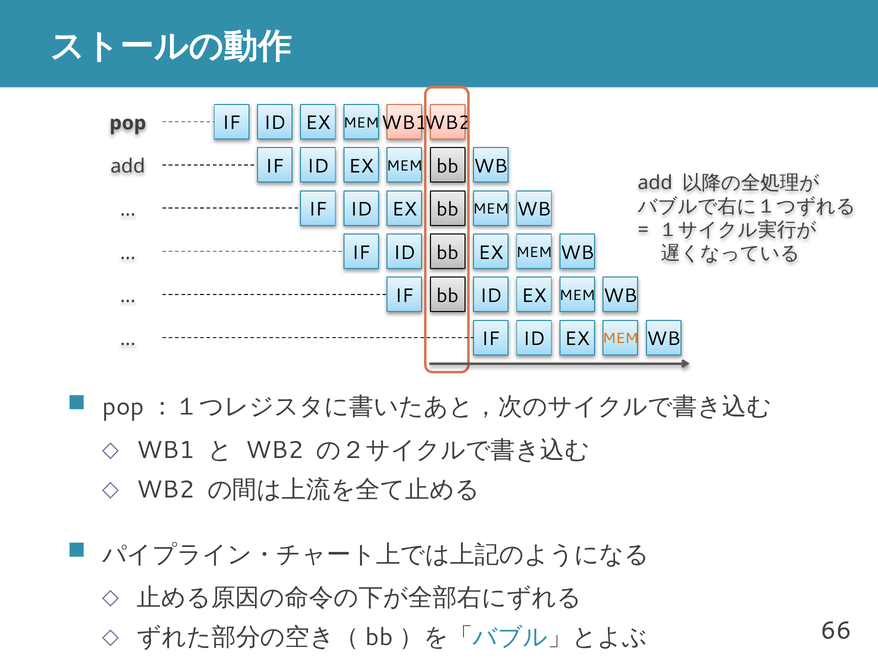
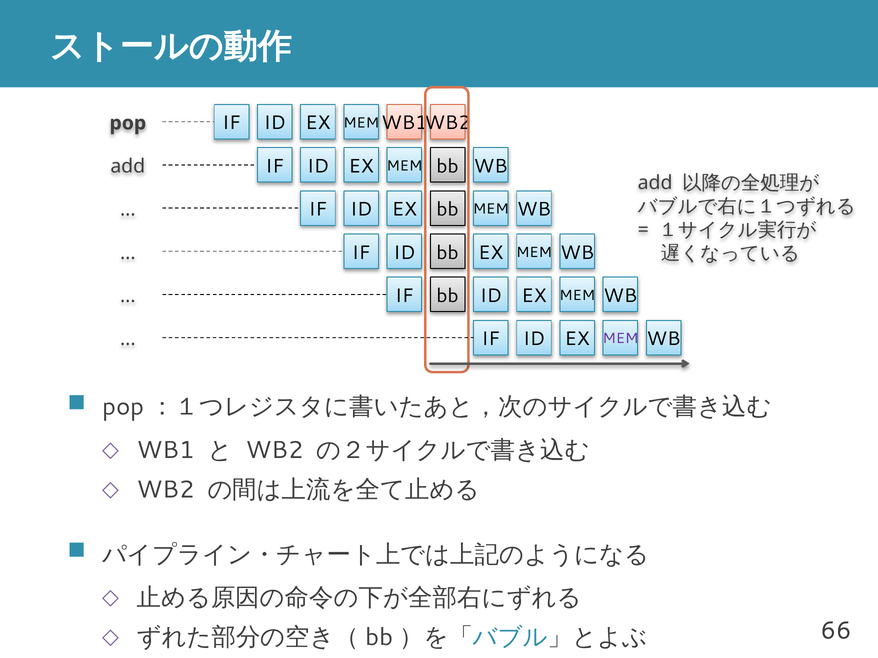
MEM colour: orange -> purple (620, 339)
